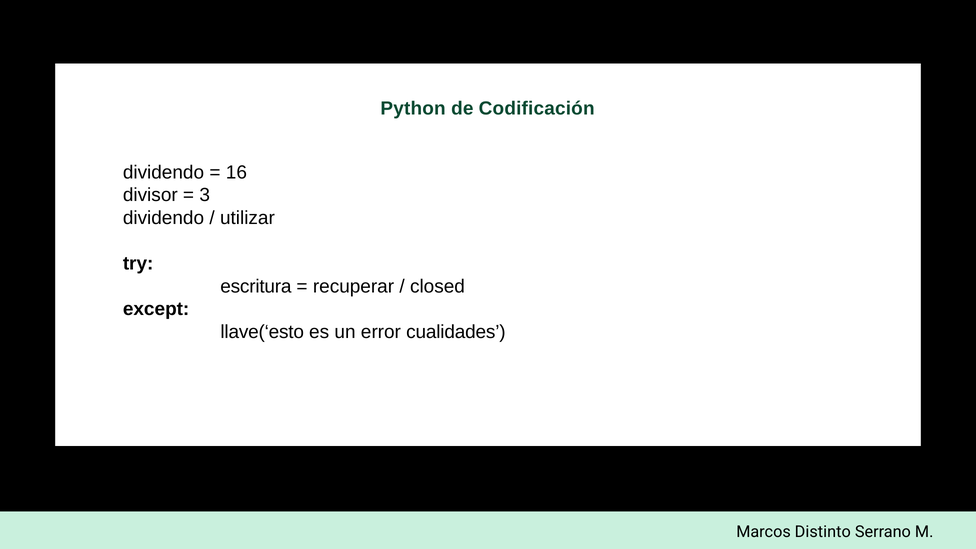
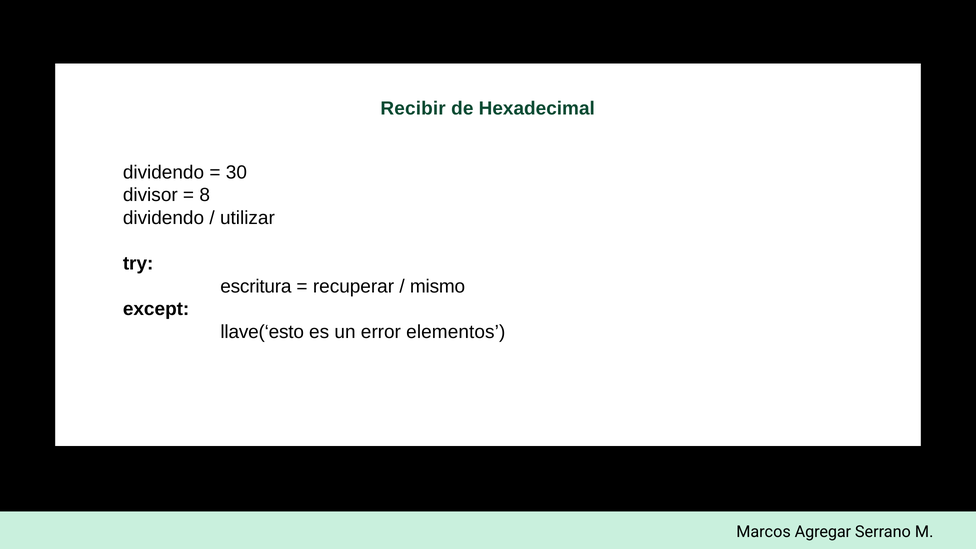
Python: Python -> Recibir (413, 108)
Codificación: Codificación -> Hexadecimal (537, 108)
16: 16 -> 30 (236, 172)
3: 3 -> 8 (205, 195)
closed: closed -> mismo (438, 286)
cualidades: cualidades -> elementos (456, 332)
Distinto: Distinto -> Agregar (823, 532)
